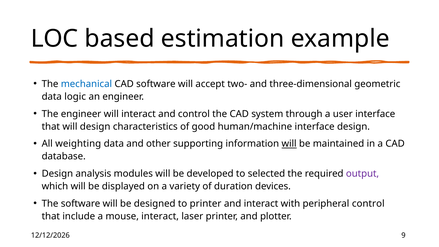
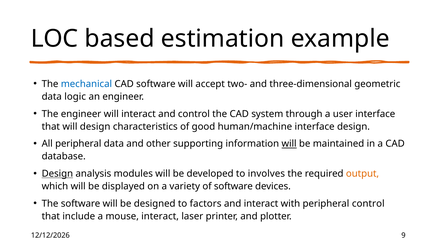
All weighting: weighting -> peripheral (78, 144)
Design underline: none -> present (57, 174)
selected: selected -> involves (266, 174)
output colour: purple -> orange (363, 174)
of duration: duration -> software (233, 186)
to printer: printer -> factors (206, 204)
